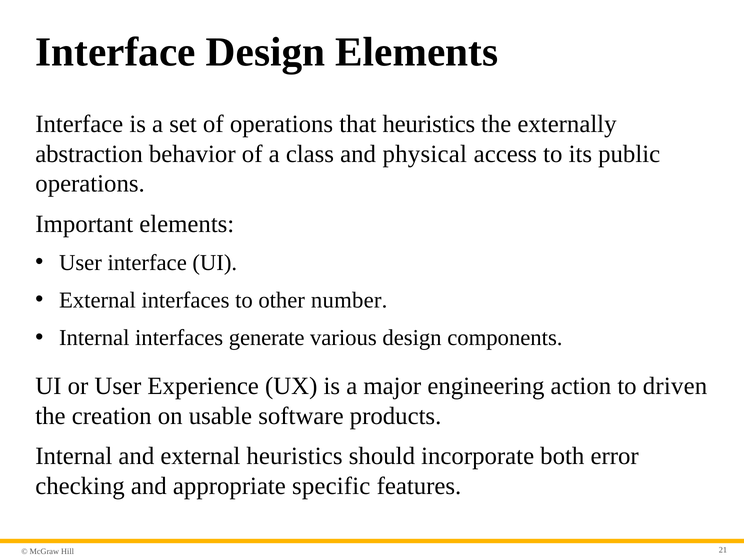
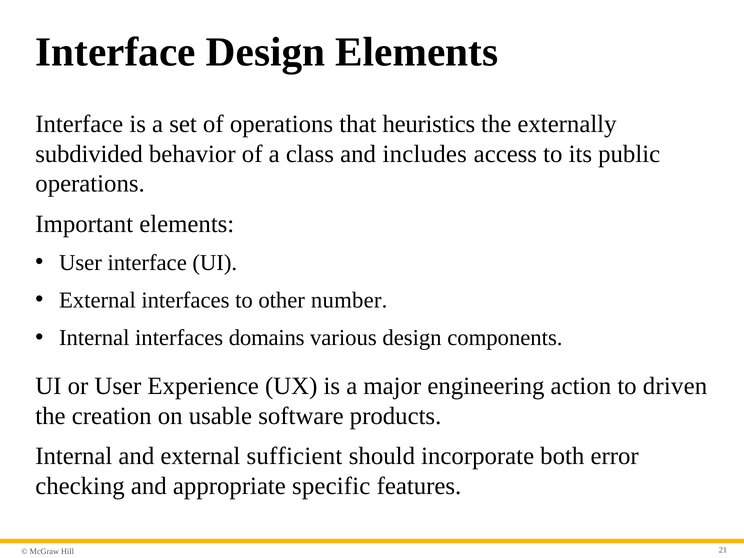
abstraction: abstraction -> subdivided (89, 154)
physical: physical -> includes (425, 154)
generate: generate -> domains (267, 338)
external heuristics: heuristics -> sufficient (294, 456)
